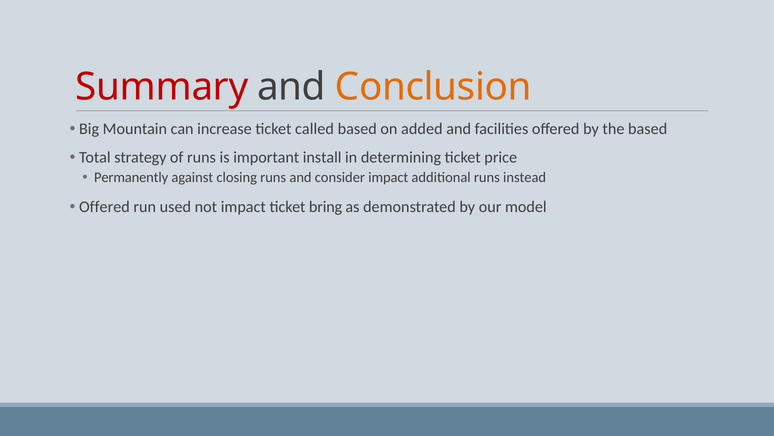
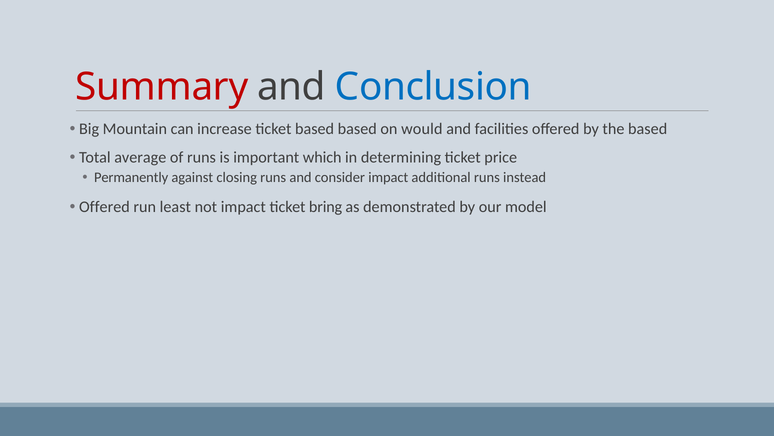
Conclusion colour: orange -> blue (433, 87)
ticket called: called -> based (315, 129)
added: added -> would (422, 129)
strategy: strategy -> average (140, 157)
install: install -> which (322, 157)
used: used -> least (175, 207)
